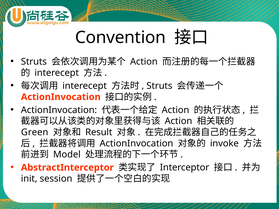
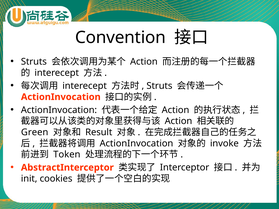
Model: Model -> Token (67, 155)
session: session -> cookies (56, 179)
